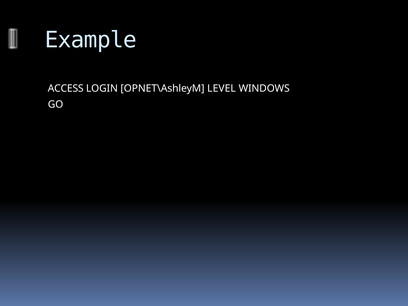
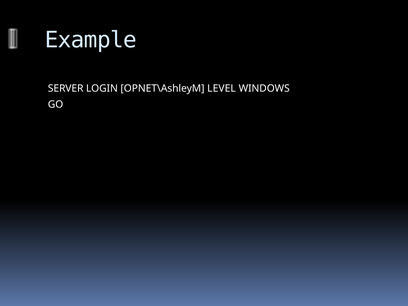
ACCESS: ACCESS -> SERVER (66, 88)
